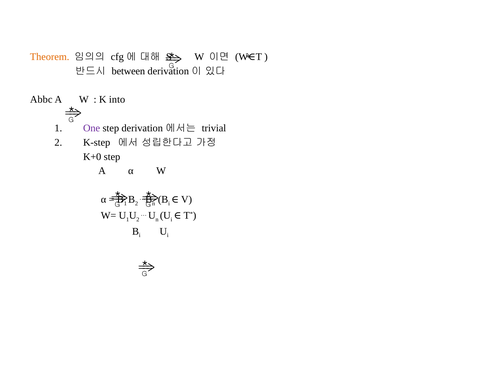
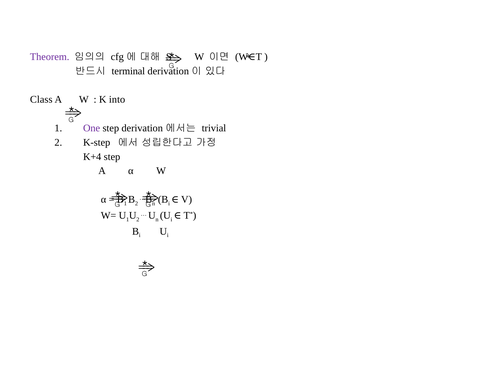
Theorem colour: orange -> purple (50, 57)
between: between -> terminal (128, 71)
Abbc: Abbc -> Class (41, 100)
K+0: K+0 -> K+4 (92, 157)
